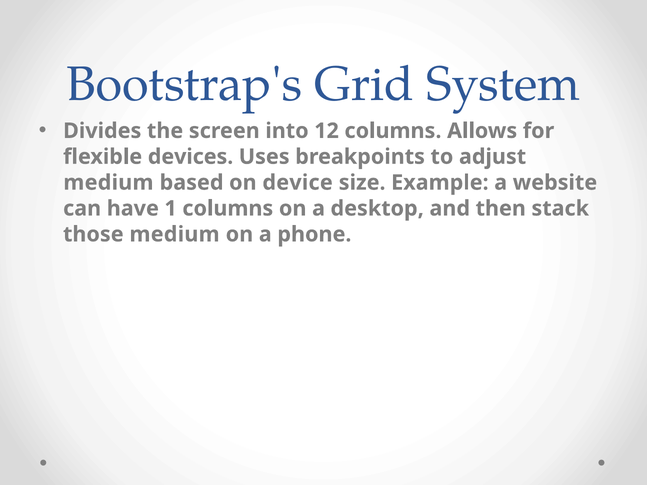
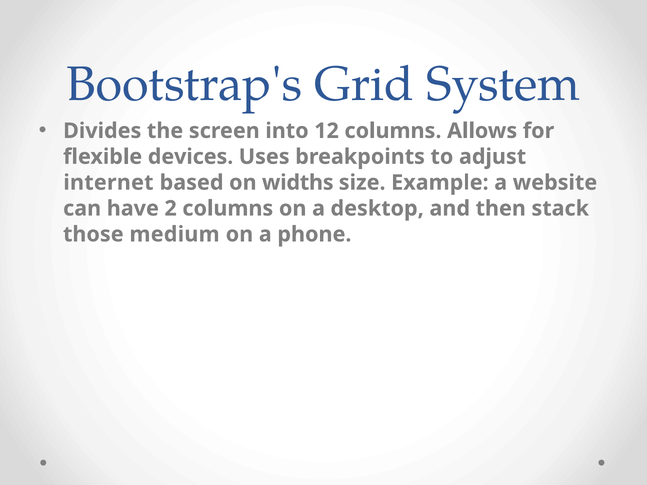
medium: medium -> internet (108, 183)
device: device -> widths (298, 183)
1: 1 -> 2 (171, 209)
